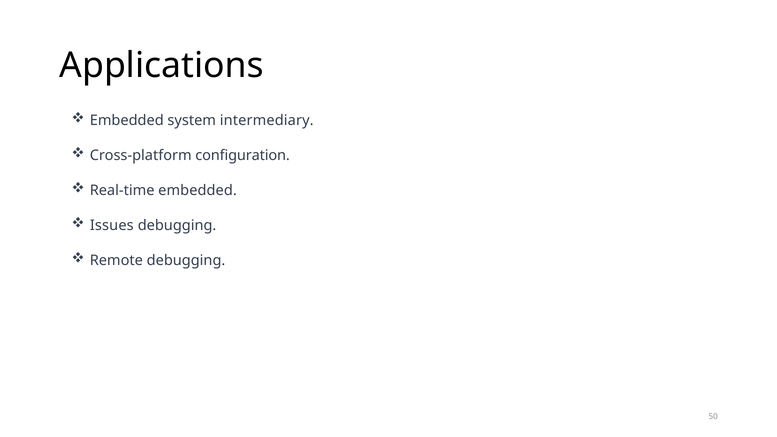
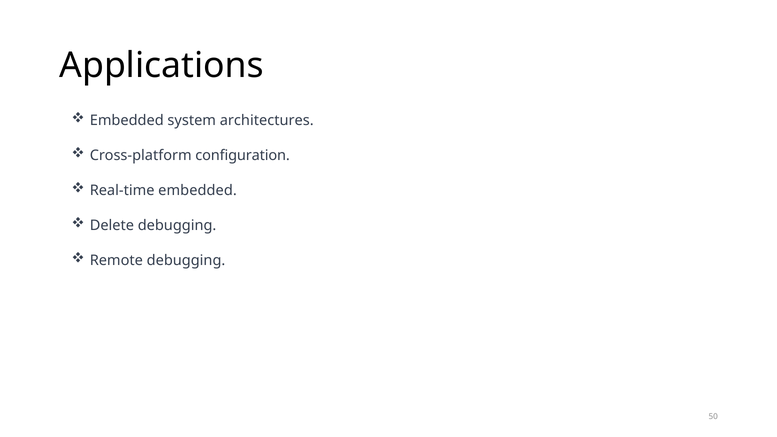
intermediary: intermediary -> architectures (267, 120)
Issues: Issues -> Delete (112, 225)
